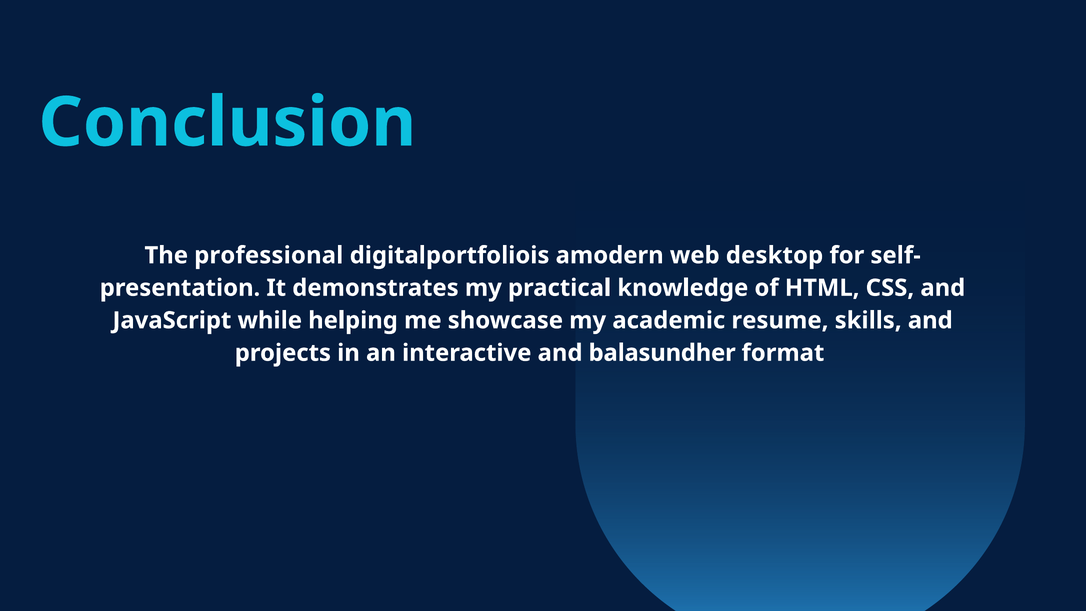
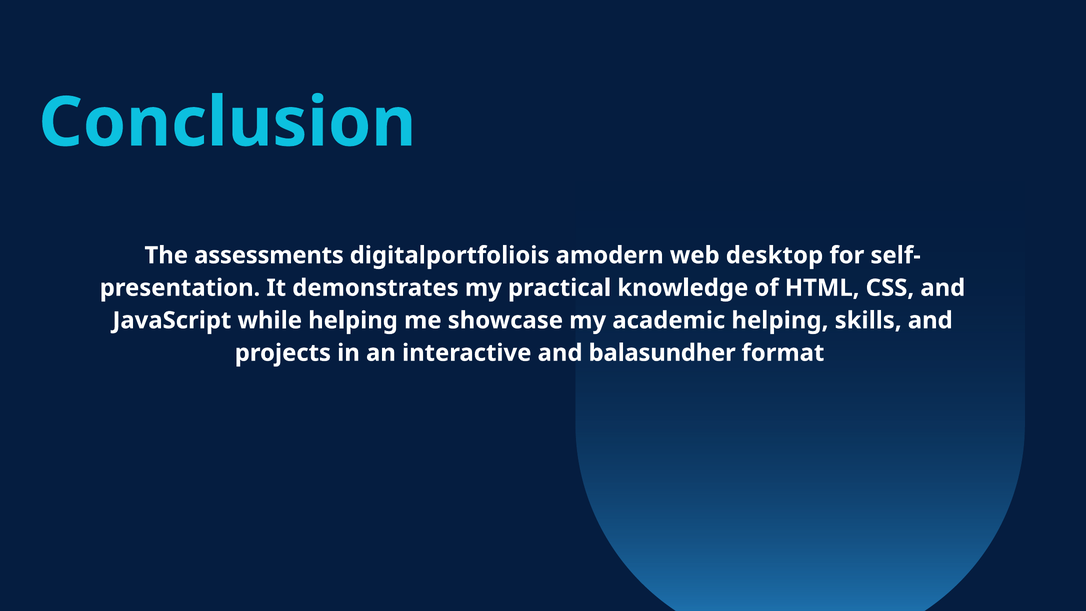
professional: professional -> assessments (269, 255)
academic resume: resume -> helping (780, 320)
